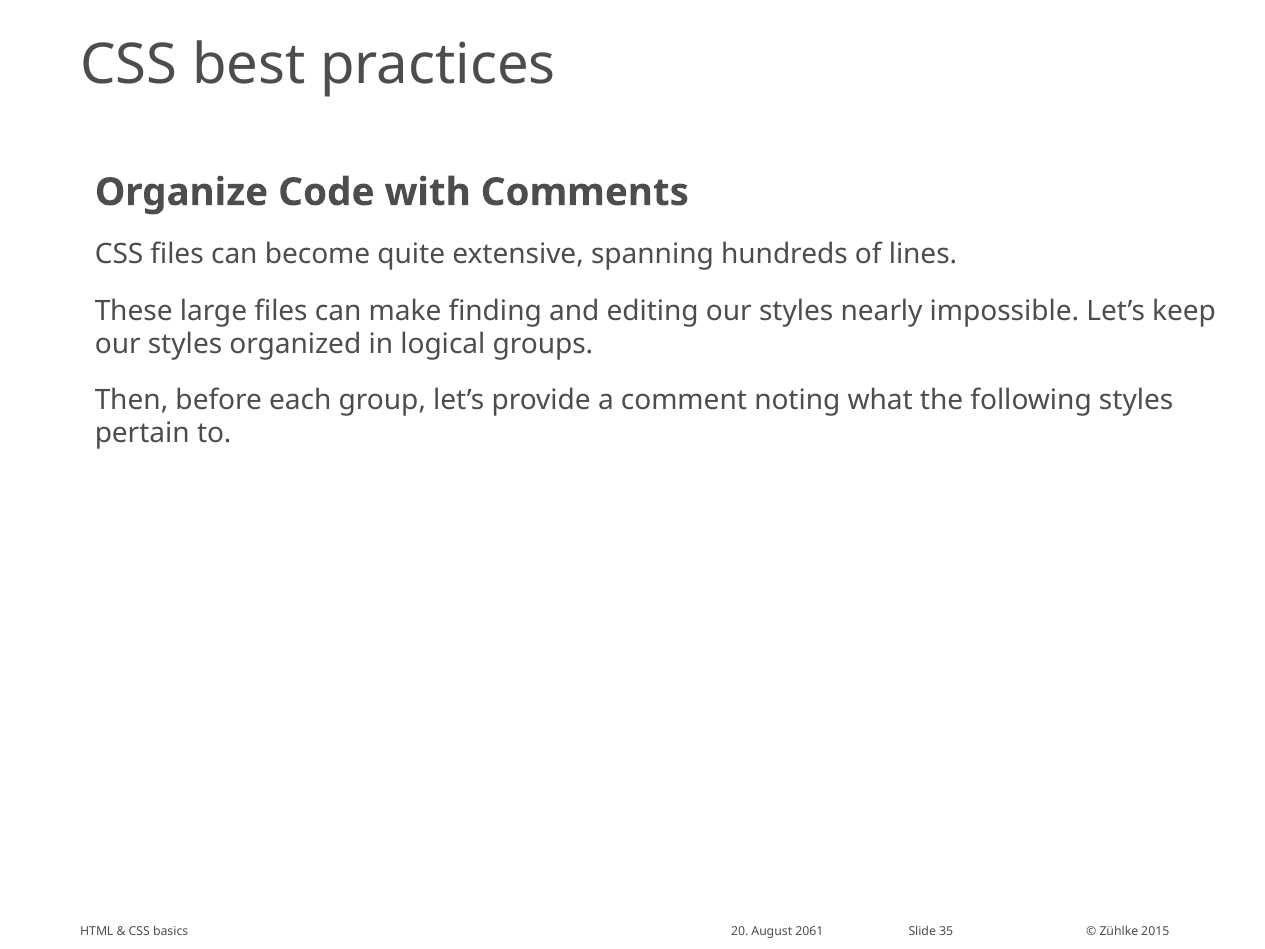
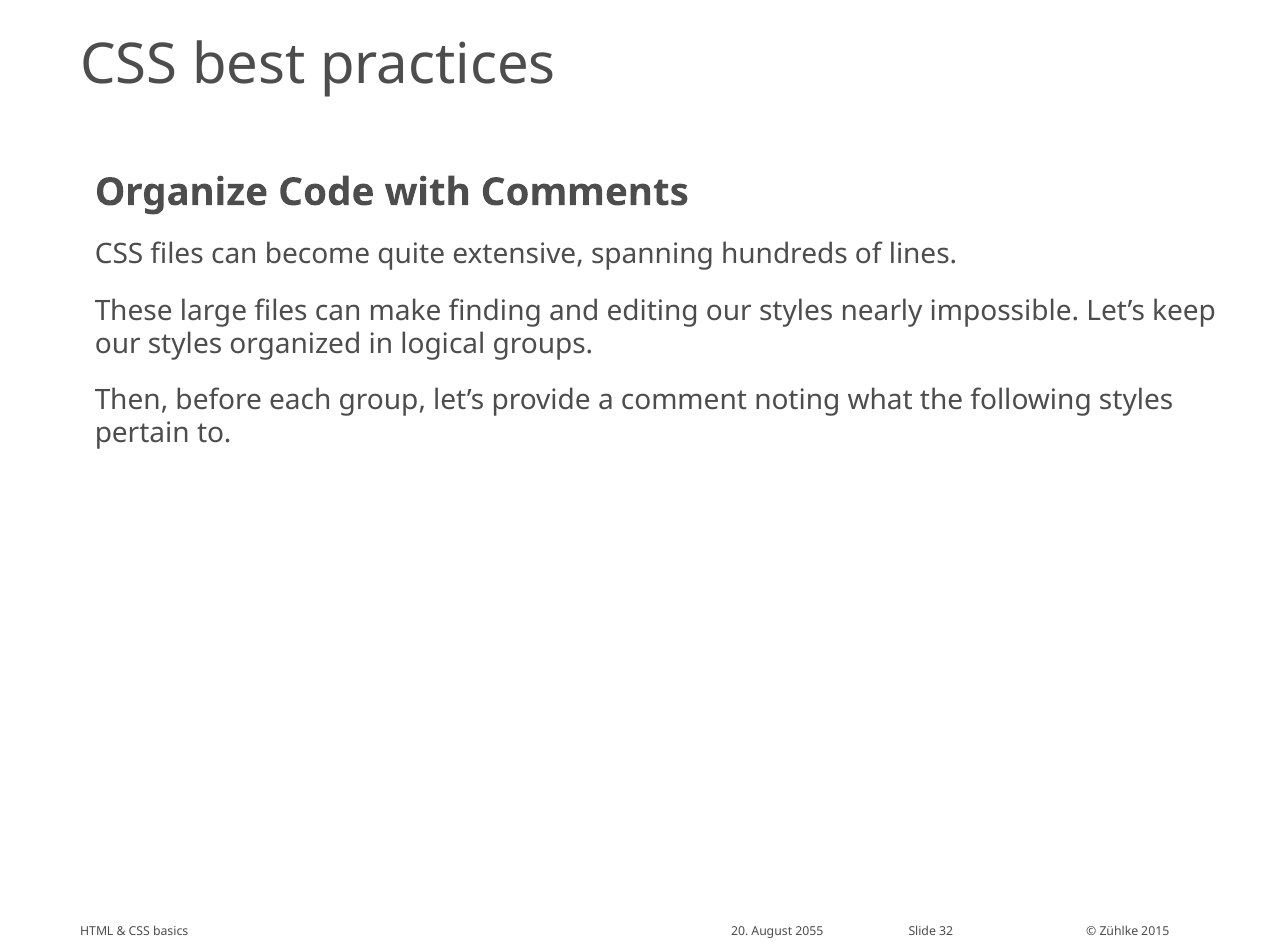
2061: 2061 -> 2055 (809, 931)
35: 35 -> 32 (946, 931)
